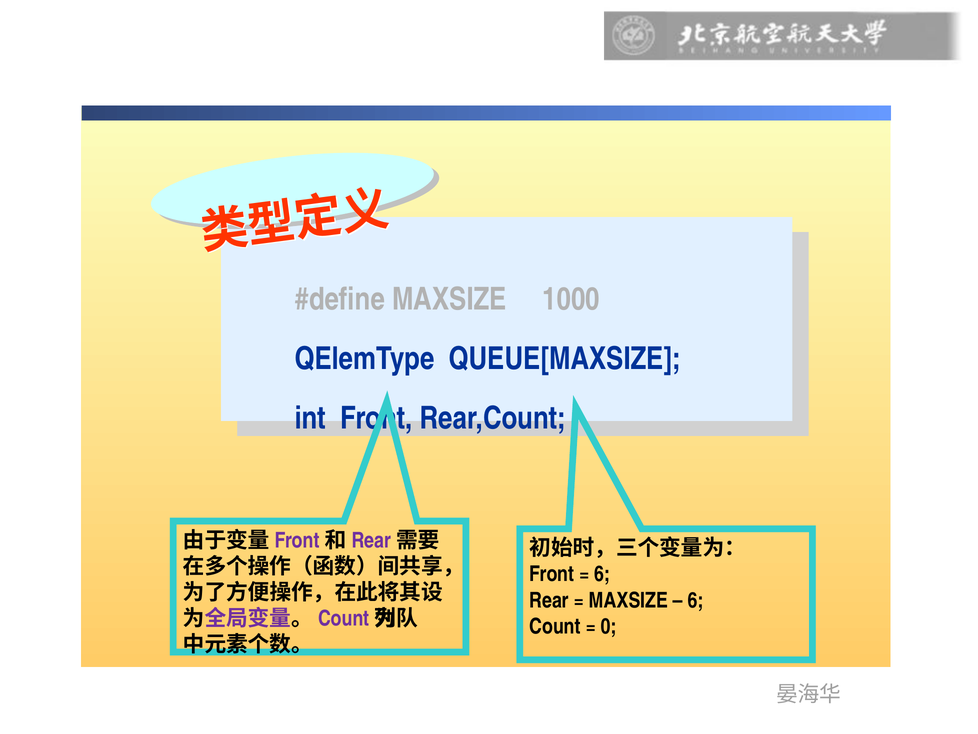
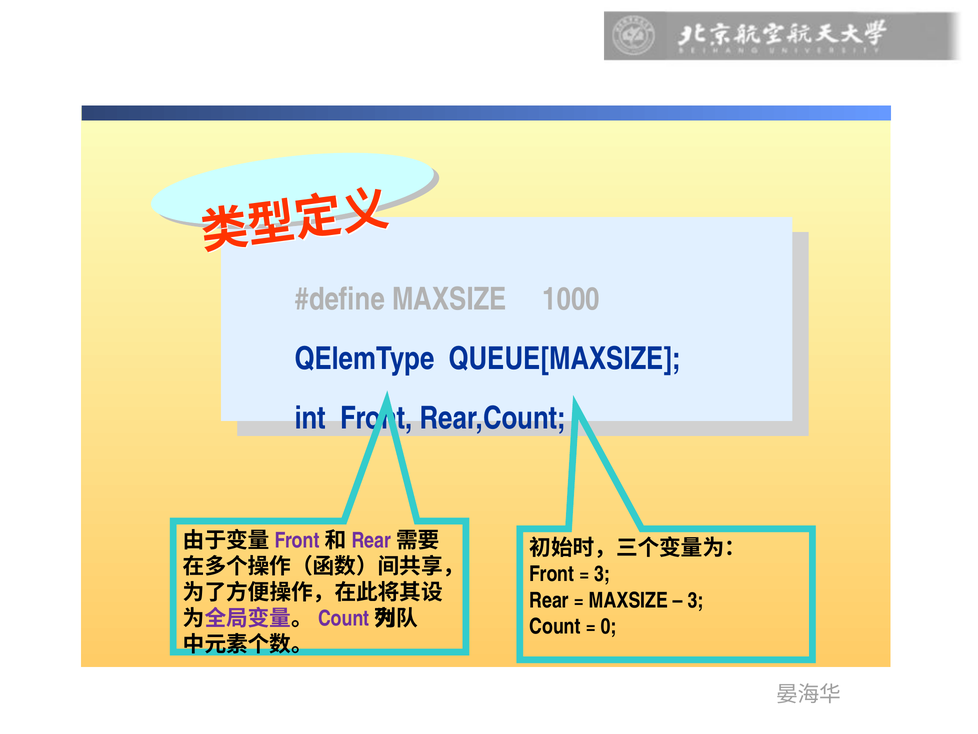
6: 6 -> 3 (602, 574)
6: 6 -> 3 (696, 600)
